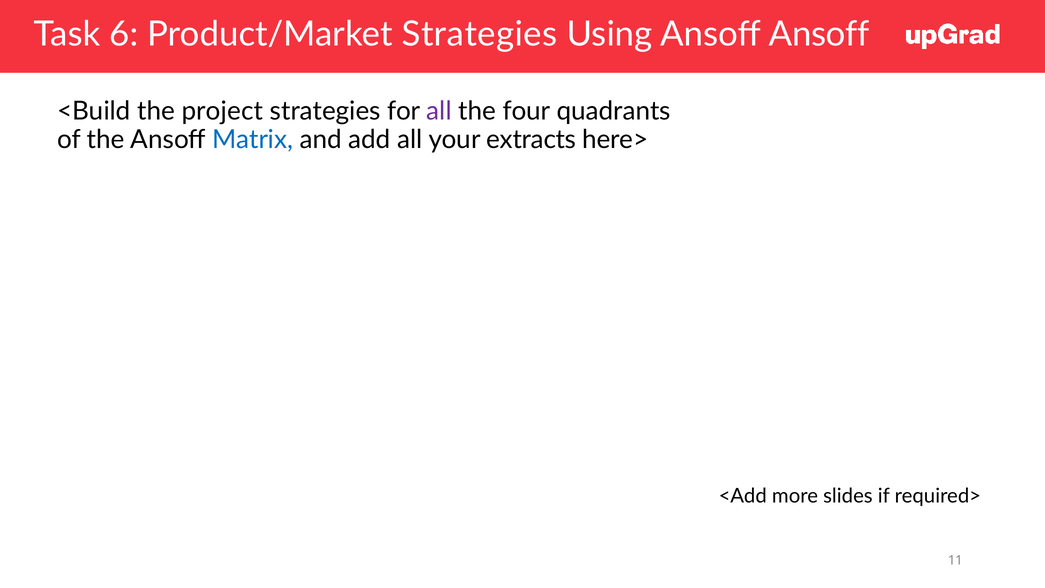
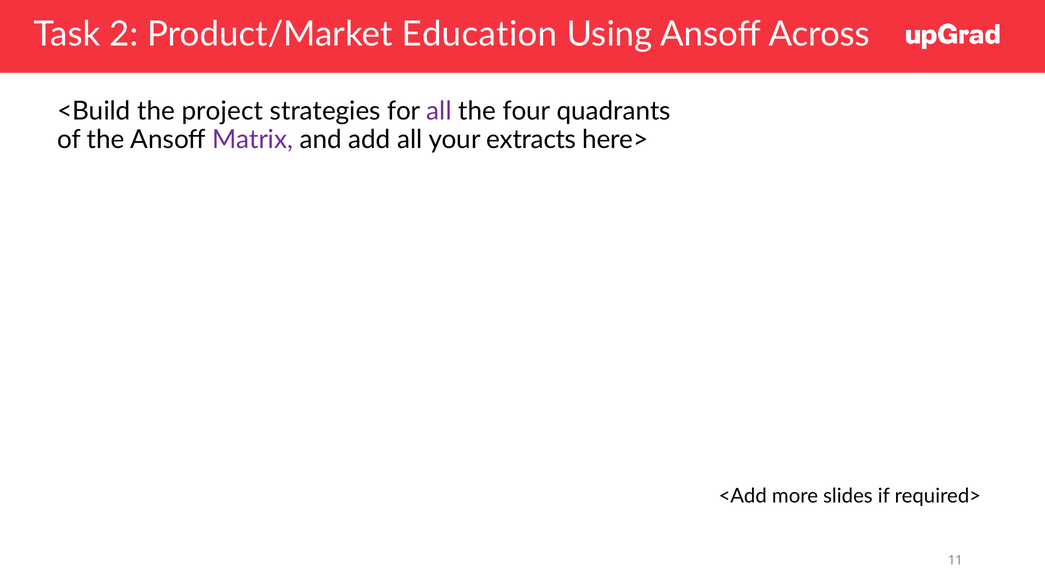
6: 6 -> 2 (124, 34)
Product/Market Strategies: Strategies -> Education (479, 34)
Ansoff Ansoff: Ansoff -> Across (819, 34)
Matrix colour: blue -> purple (253, 139)
